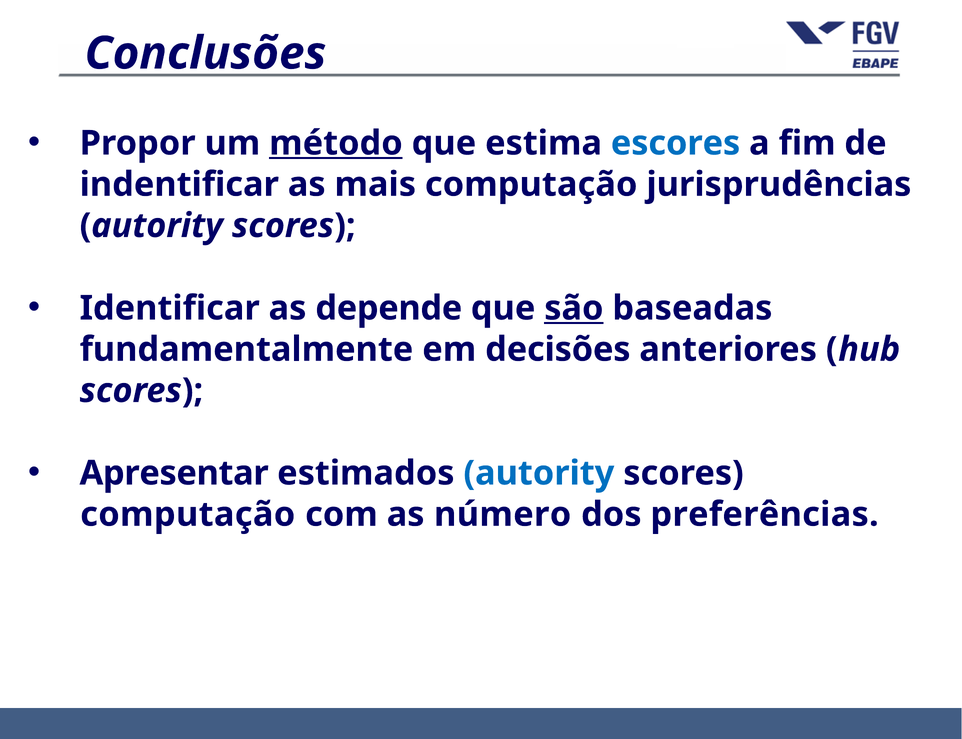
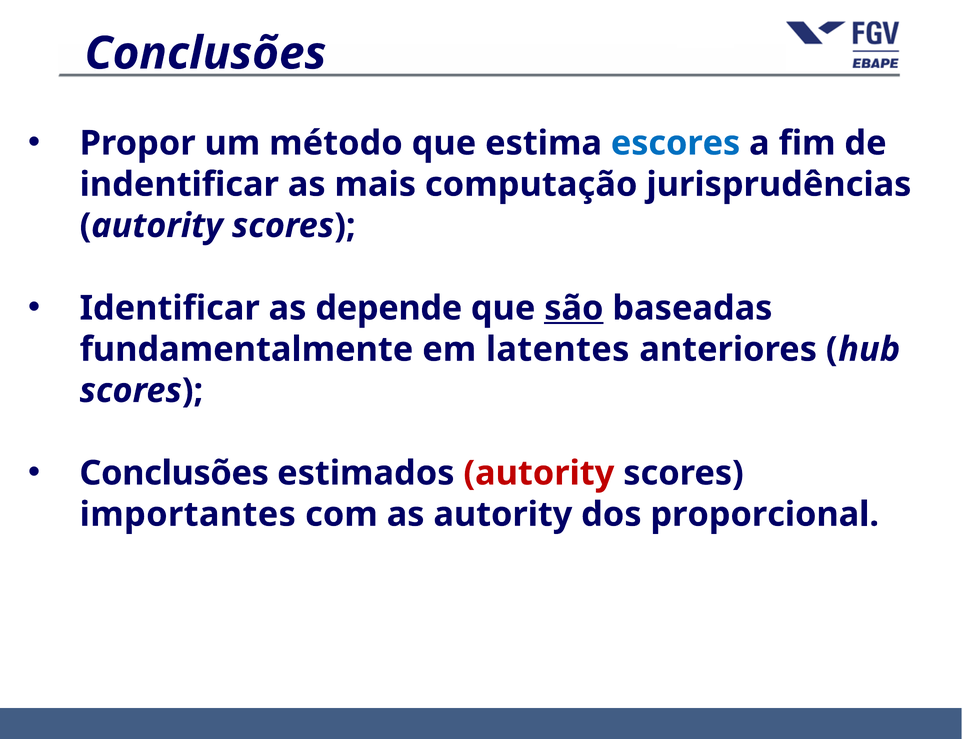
método underline: present -> none (336, 143)
decisões: decisões -> latentes (558, 349)
Apresentar: Apresentar -> Conclusões (174, 473)
autority colour: blue -> red (539, 473)
computação: computação -> importantes (188, 514)
as número: número -> autority (503, 514)
preferências: preferências -> proporcional (765, 514)
